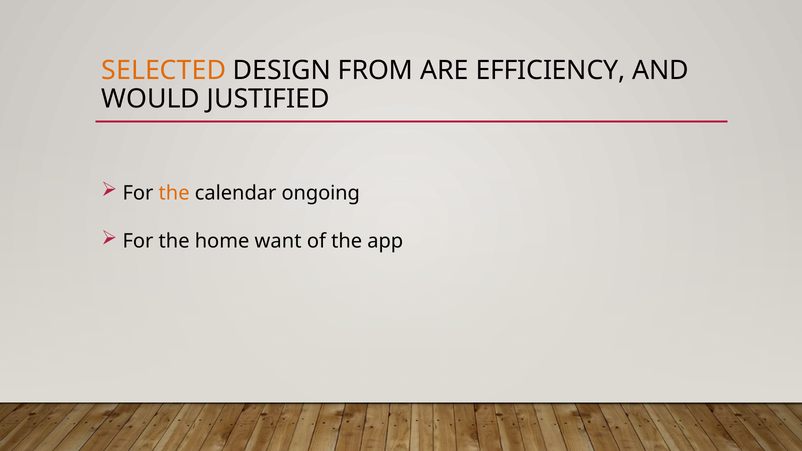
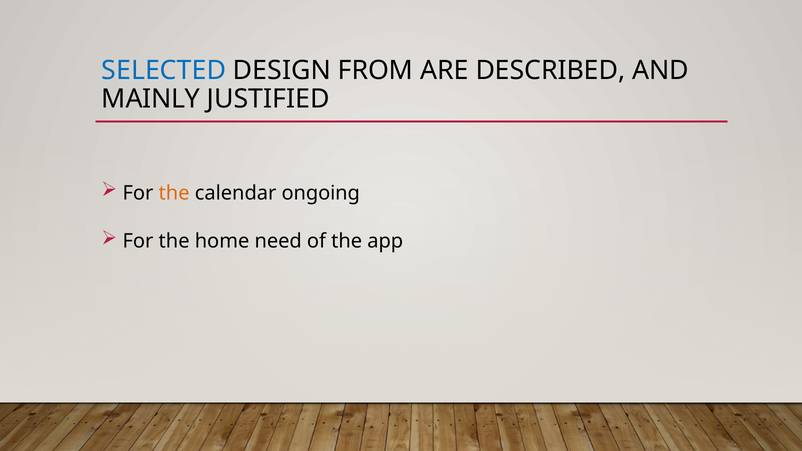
SELECTED colour: orange -> blue (164, 70)
EFFICIENCY: EFFICIENCY -> DESCRIBED (550, 70)
WOULD: WOULD -> MAINLY (151, 99)
want: want -> need (278, 241)
